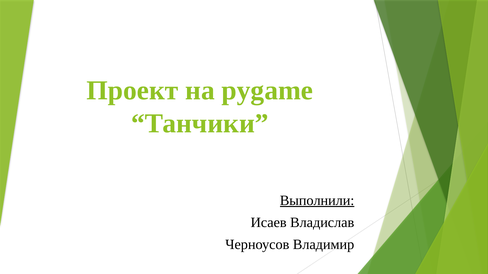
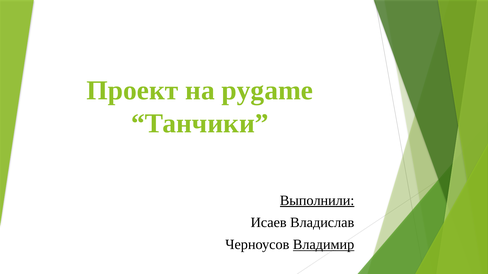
Владимир underline: none -> present (324, 245)
